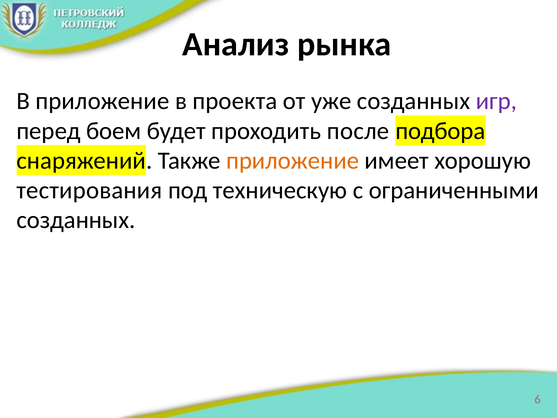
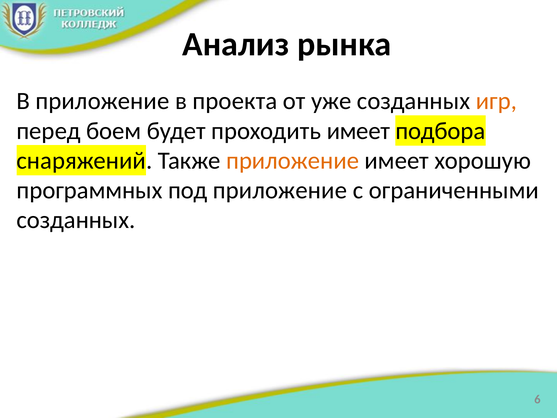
игр colour: purple -> orange (496, 101)
проходить после: после -> имеет (358, 131)
тестирования: тестирования -> программных (90, 190)
под техническую: техническую -> приложение (280, 190)
